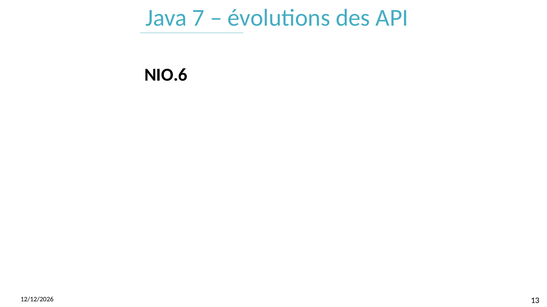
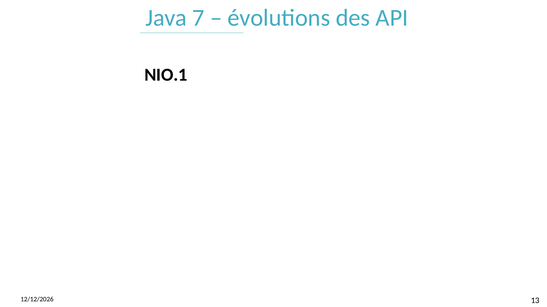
NIO.6: NIO.6 -> NIO.1 (166, 75)
